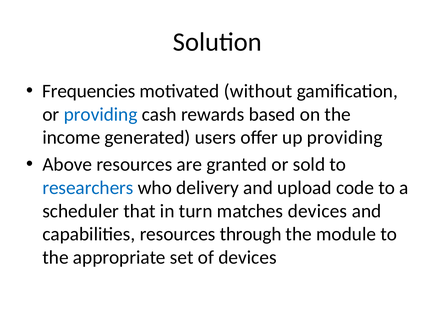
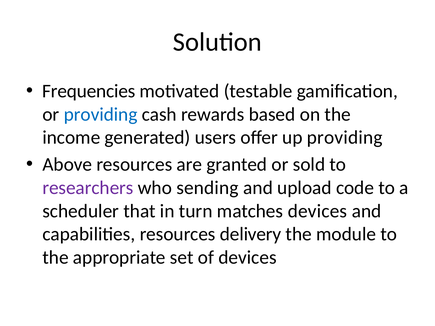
without: without -> testable (258, 91)
researchers colour: blue -> purple (88, 188)
delivery: delivery -> sending (208, 188)
through: through -> delivery (251, 234)
